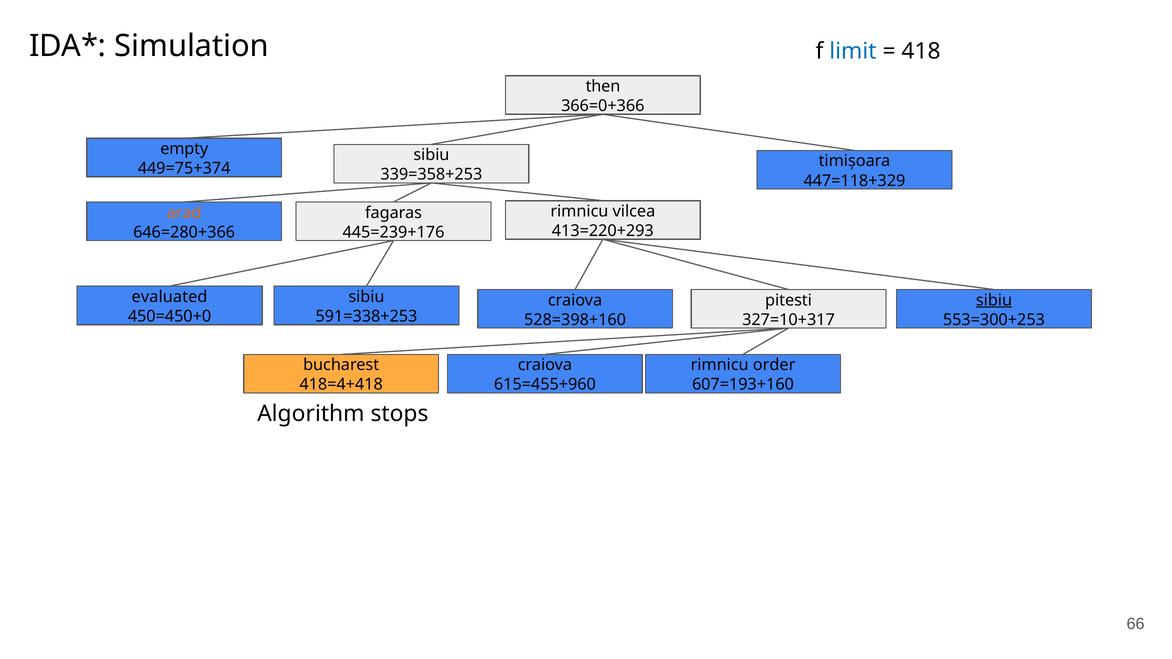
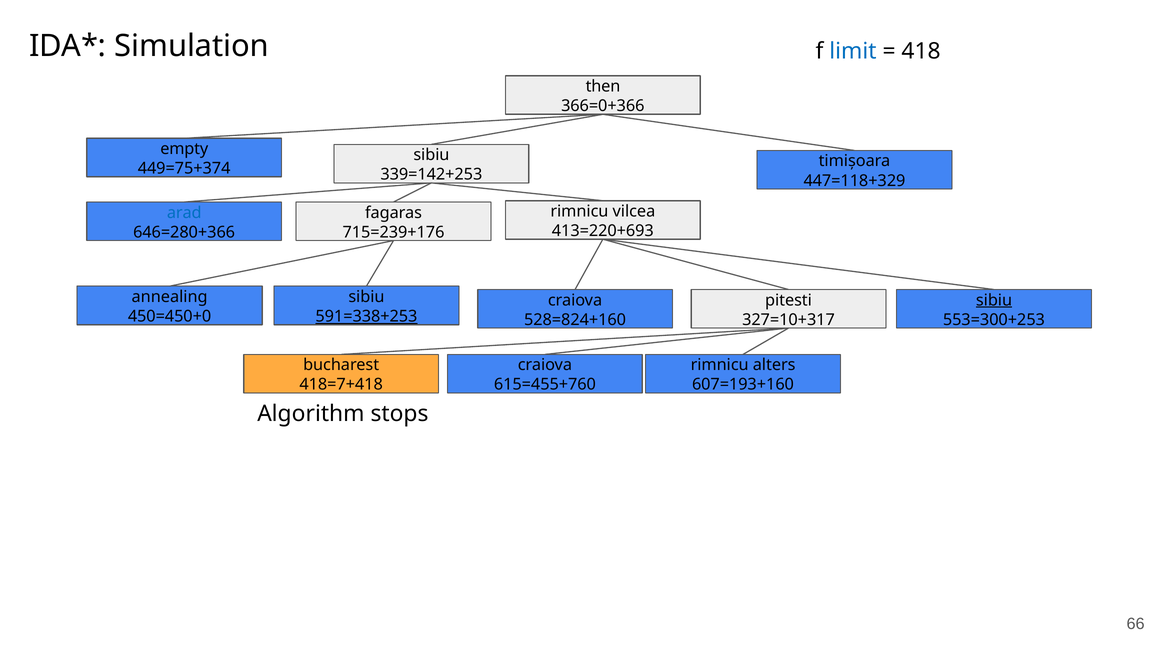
339=358+253: 339=358+253 -> 339=142+253 (431, 175)
arad colour: orange -> blue (184, 213)
413=220+293: 413=220+293 -> 413=220+693 (603, 231)
445=239+176: 445=239+176 -> 715=239+176 (393, 232)
evaluated: evaluated -> annealing (170, 297)
591=338+253 underline: none -> present (366, 316)
528=398+160: 528=398+160 -> 528=824+160 (575, 320)
order: order -> alters (774, 365)
418=4+418: 418=4+418 -> 418=7+418 (341, 385)
615=455+960: 615=455+960 -> 615=455+760 (545, 385)
